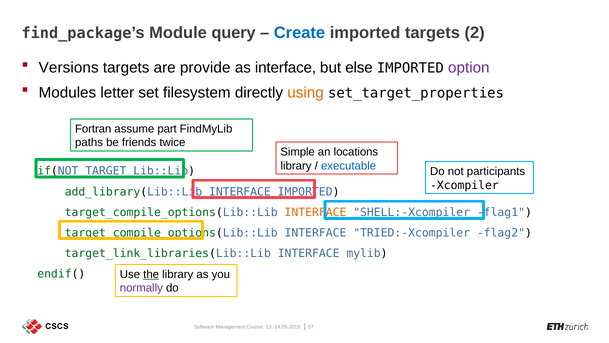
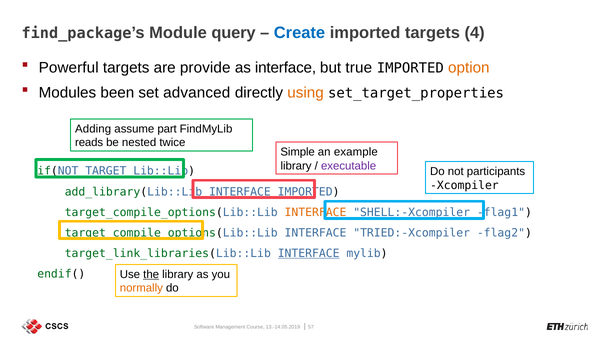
2: 2 -> 4 (475, 33)
Versions: Versions -> Powerful (69, 67)
else: else -> true (359, 67)
option colour: purple -> orange (469, 67)
letter: letter -> been (117, 93)
filesystem: filesystem -> advanced (197, 93)
Fortran: Fortran -> Adding (93, 129)
paths: paths -> reads (89, 142)
friends: friends -> nested (139, 142)
locations: locations -> example (356, 152)
executable colour: blue -> purple (349, 166)
INTERFACE underline: none -> present (309, 253)
normally colour: purple -> orange (141, 288)
